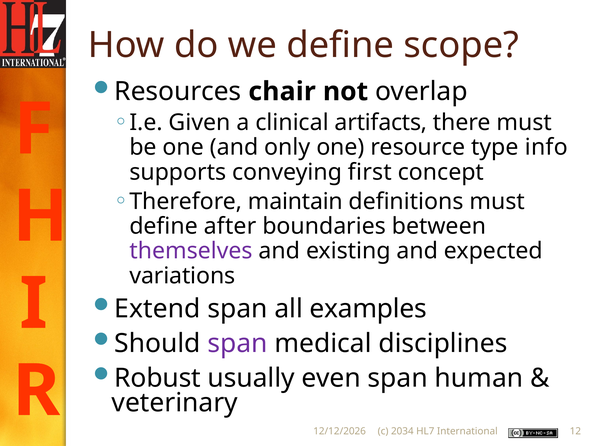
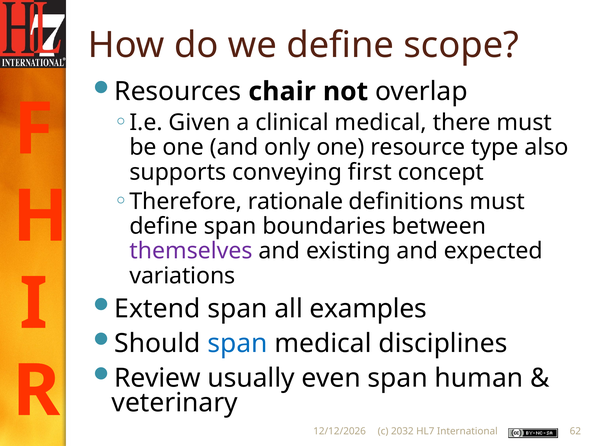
clinical artifacts: artifacts -> medical (381, 123)
info: info -> also (547, 147)
maintain: maintain -> rationale (295, 202)
define after: after -> span (230, 226)
span colour: purple -> blue (237, 344)
Robust: Robust -> Review (158, 378)
2034: 2034 -> 2032 (402, 431)
12: 12 -> 62 (575, 431)
